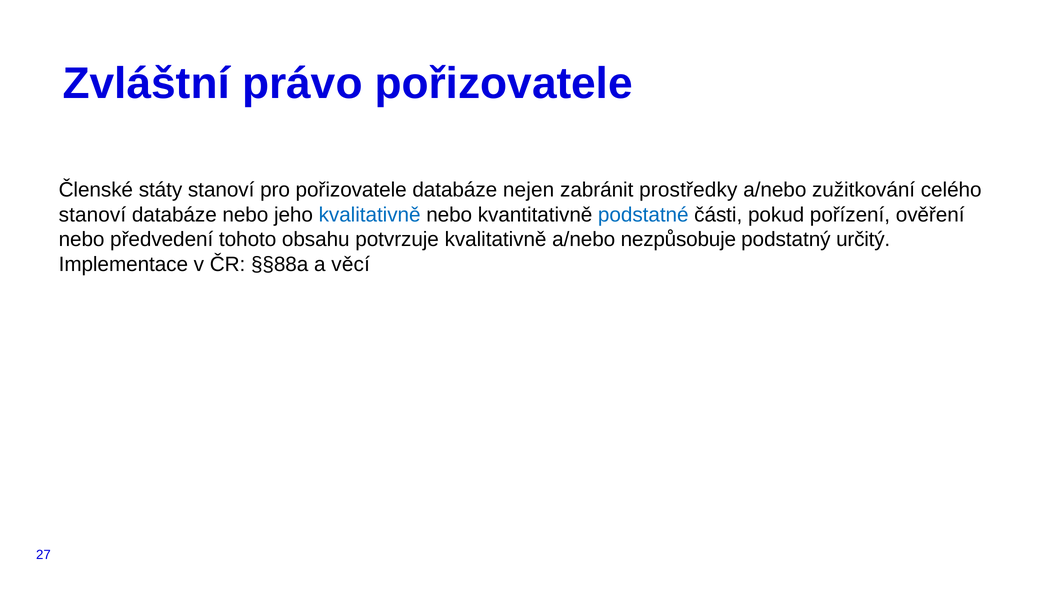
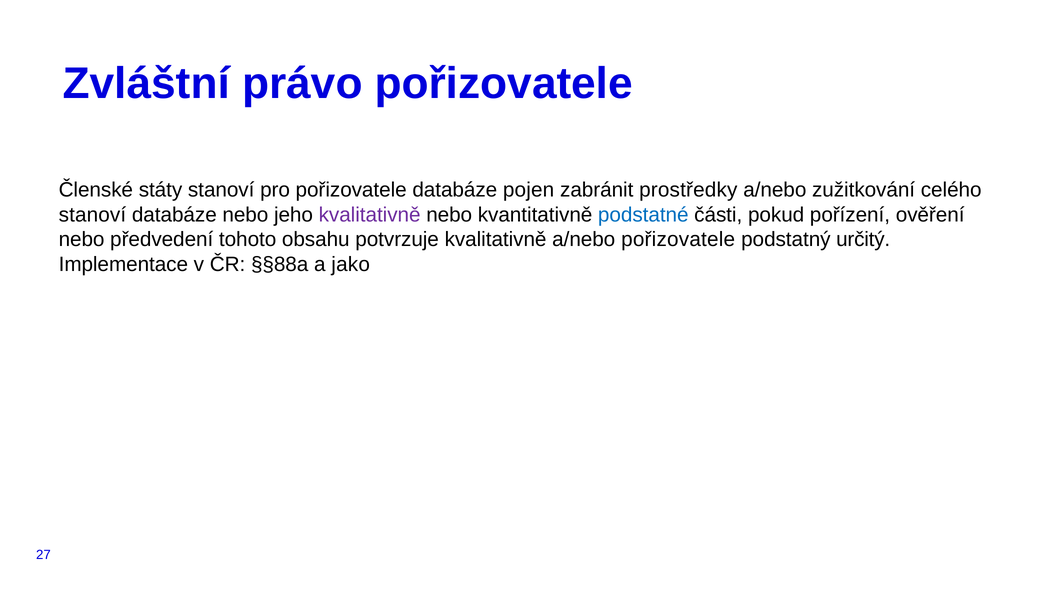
nejen: nejen -> pojen (529, 190)
kvalitativně colour: blue -> purple (370, 215)
a/nebo nezpůsobuje: nezpůsobuje -> pořizovatele (678, 239)
věcí: věcí -> jako (351, 264)
